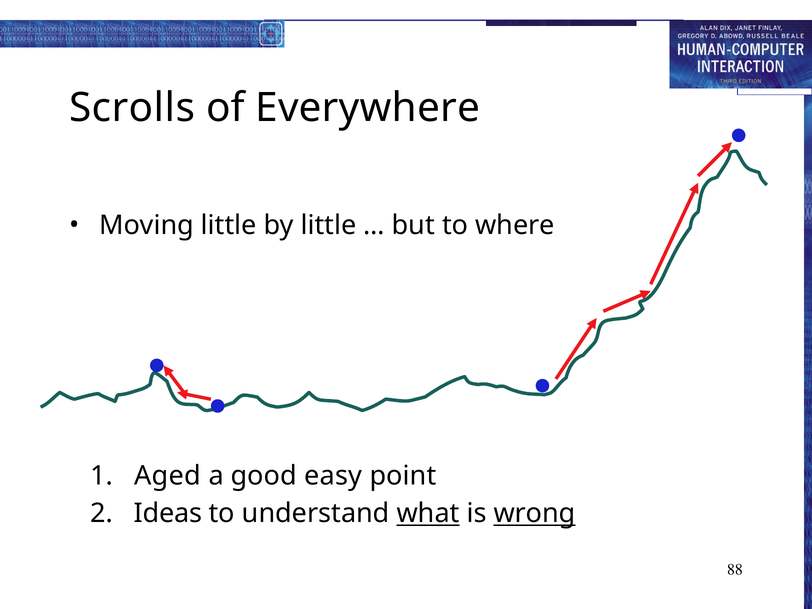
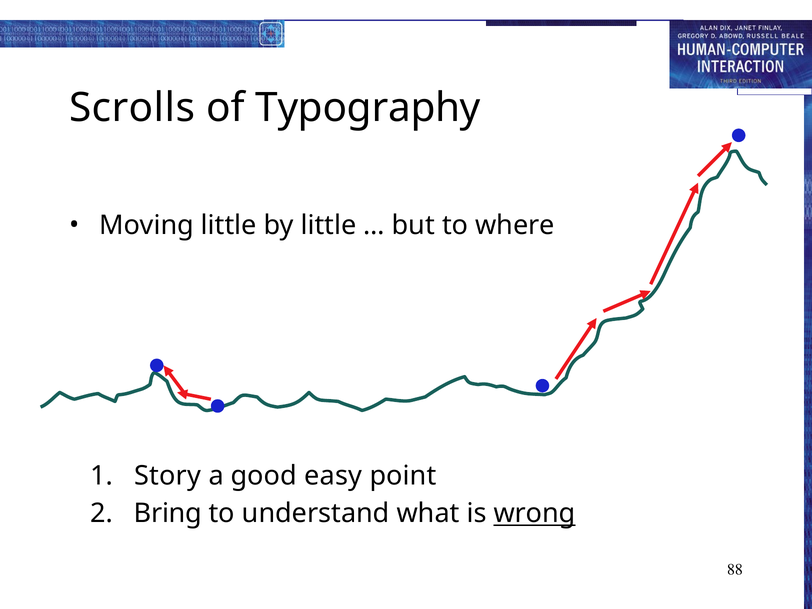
Everywhere: Everywhere -> Typography (368, 108)
Aged: Aged -> Story (168, 476)
Ideas: Ideas -> Bring (168, 513)
what underline: present -> none (428, 513)
